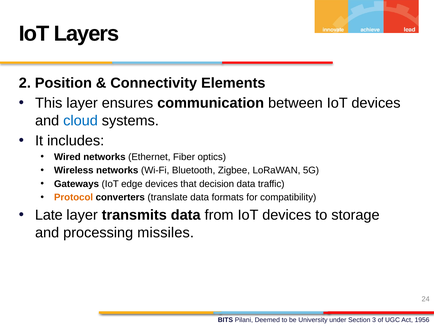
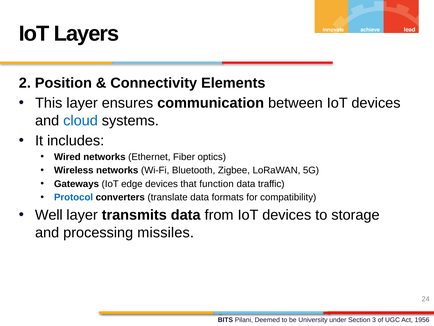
decision: decision -> function (217, 184)
Protocol colour: orange -> blue (74, 197)
Late: Late -> Well (49, 215)
